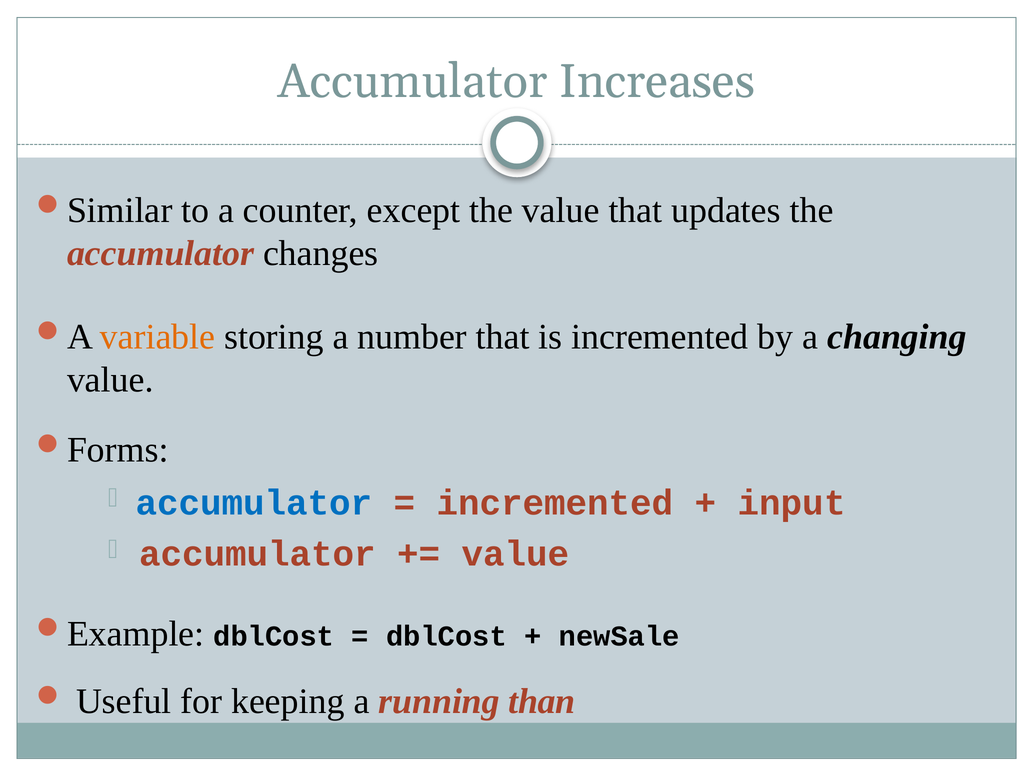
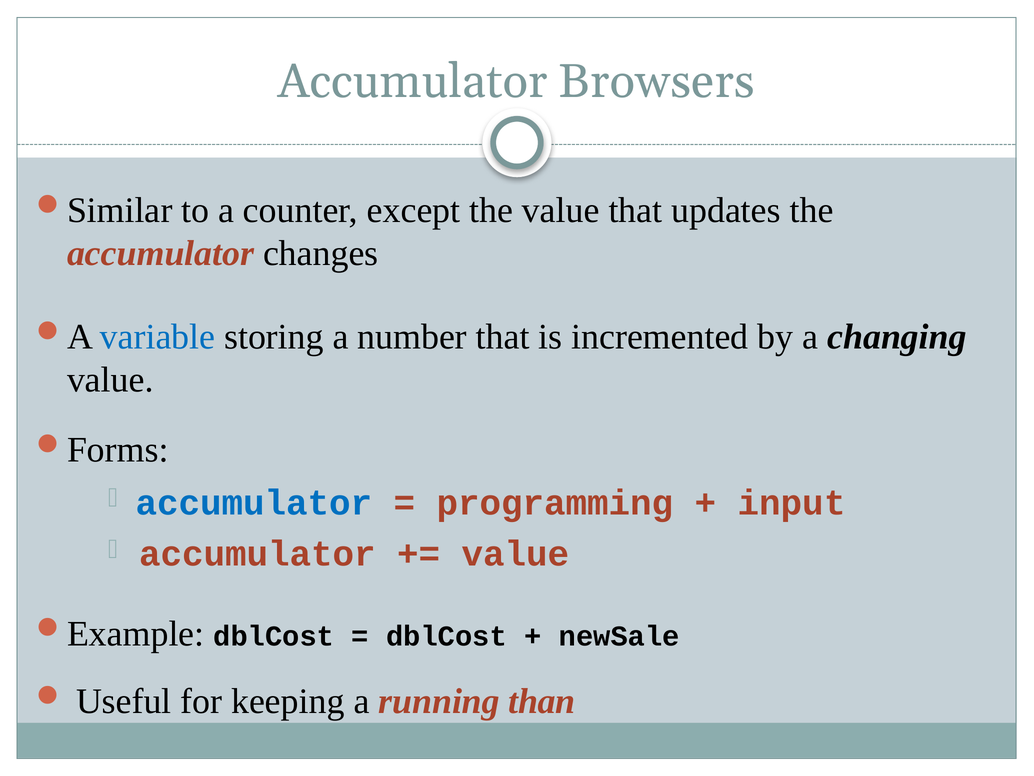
Increases: Increases -> Browsers (657, 81)
variable colour: orange -> blue (157, 337)
incremented: incremented -> programming (555, 503)
